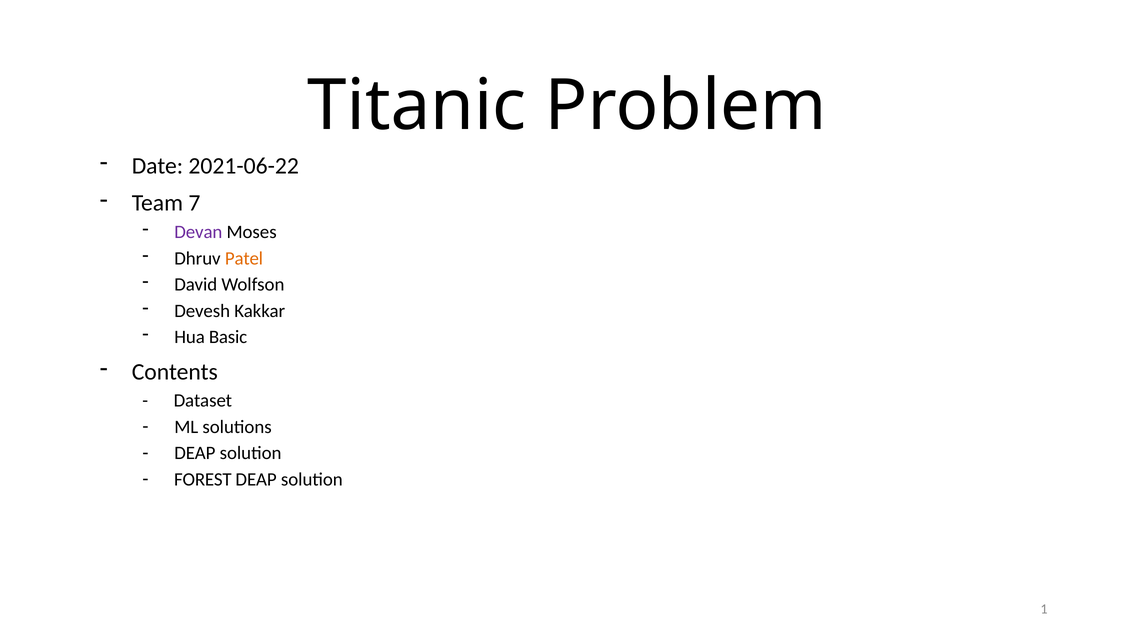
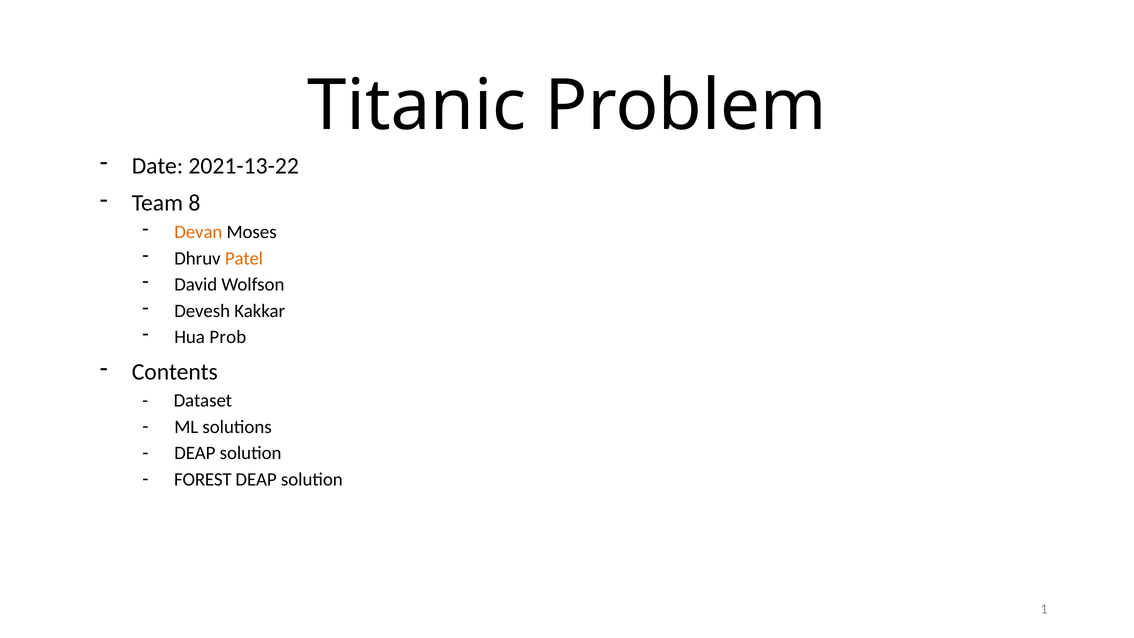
2021-06-22: 2021-06-22 -> 2021-13-22 (244, 166)
7: 7 -> 8 (194, 203)
Devan colour: purple -> orange (198, 232)
Basic: Basic -> Prob (228, 337)
